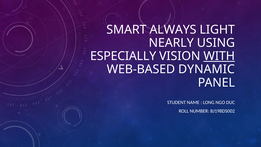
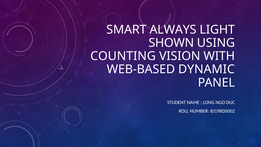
NEARLY: NEARLY -> SHOWN (171, 43)
ESPECIALLY: ESPECIALLY -> COUNTING (123, 56)
WITH underline: present -> none (219, 56)
